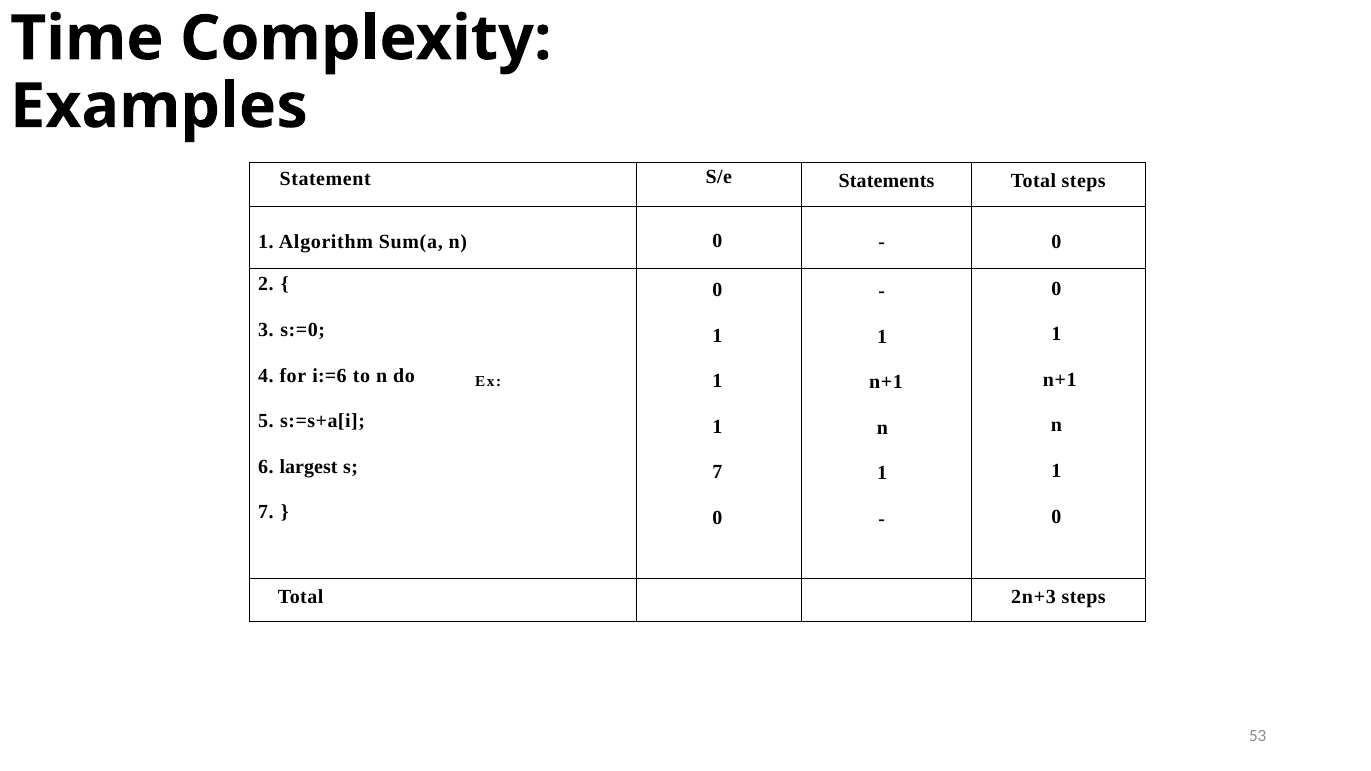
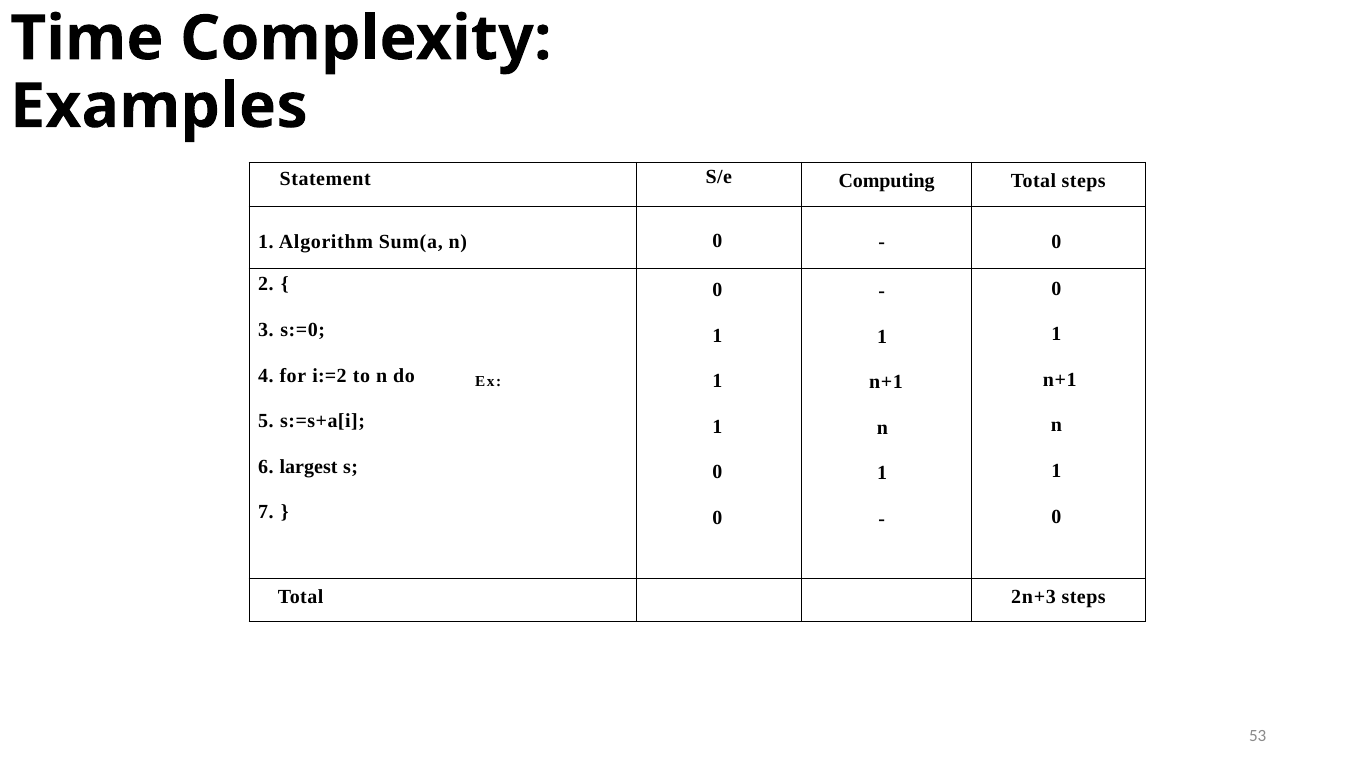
Statements: Statements -> Computing (887, 181)
i:=6: i:=6 -> i:=2 (329, 376)
s 7: 7 -> 0 (717, 472)
